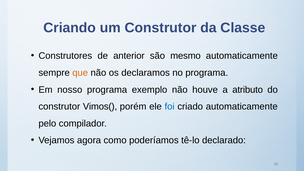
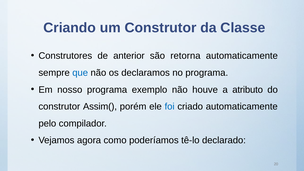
mesmo: mesmo -> retorna (185, 56)
que colour: orange -> blue (80, 73)
Vimos(: Vimos( -> Assim( (100, 107)
